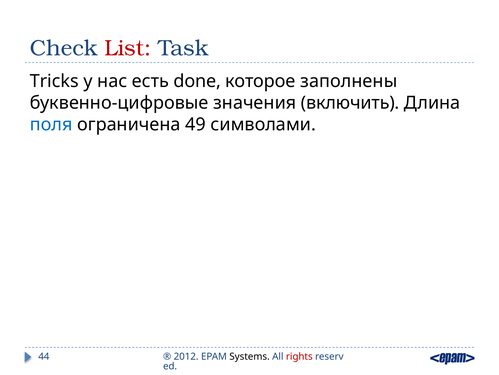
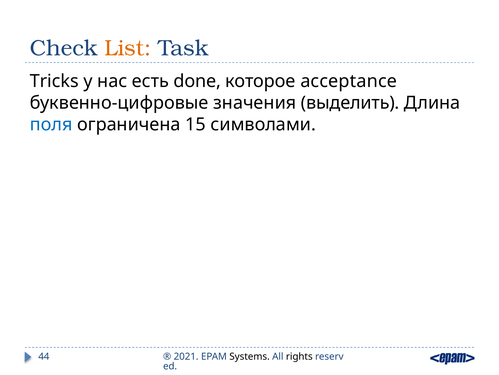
List colour: red -> orange (128, 48)
заполнены: заполнены -> acceptance (349, 81)
включить: включить -> выделить (350, 103)
49: 49 -> 15 (196, 124)
2012: 2012 -> 2021 (186, 356)
rights colour: red -> black (299, 356)
